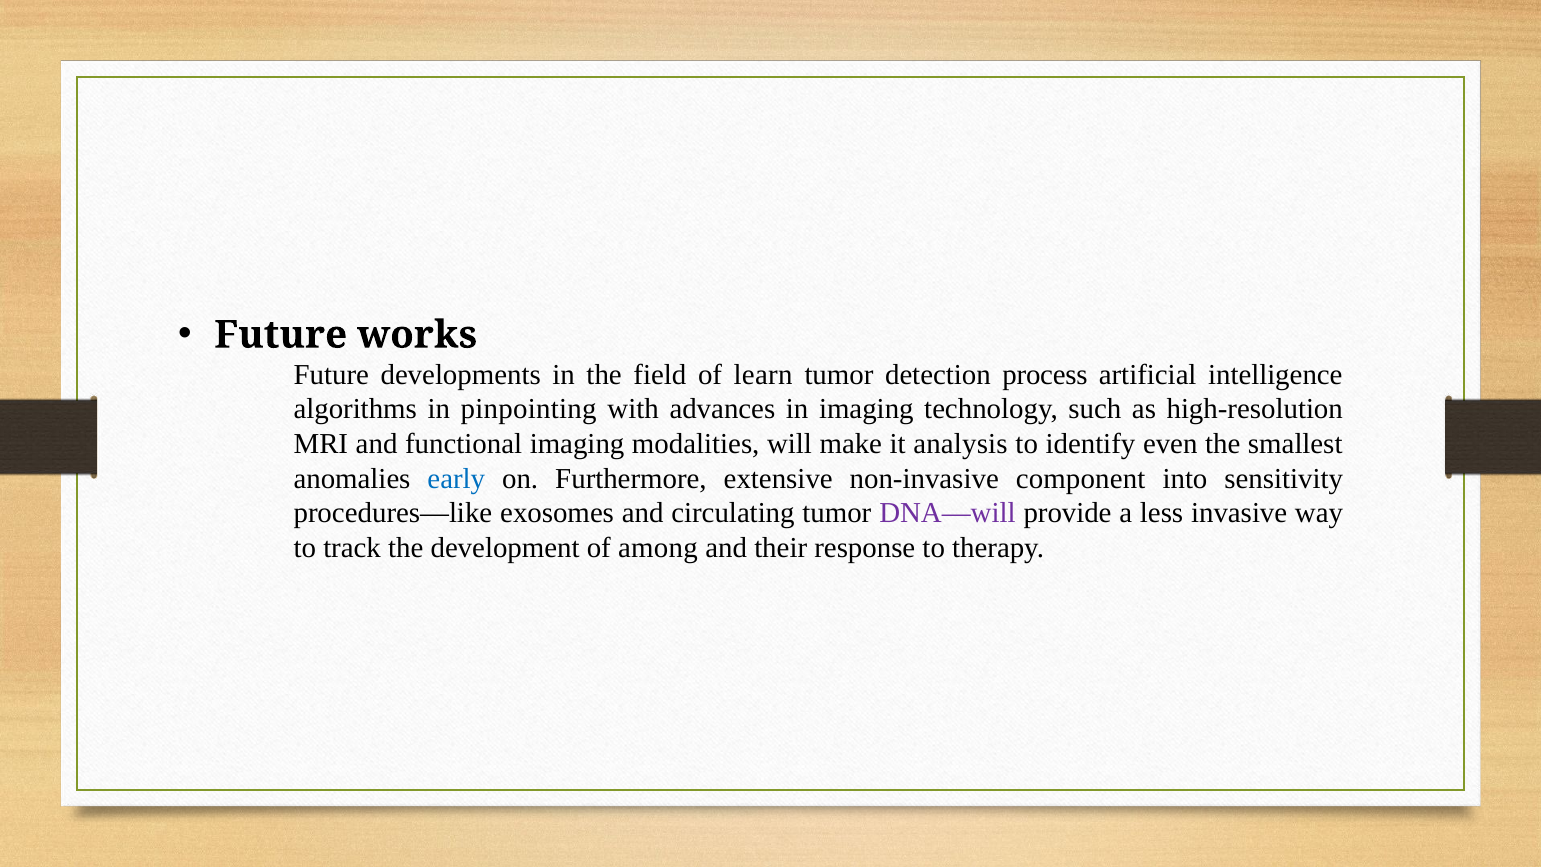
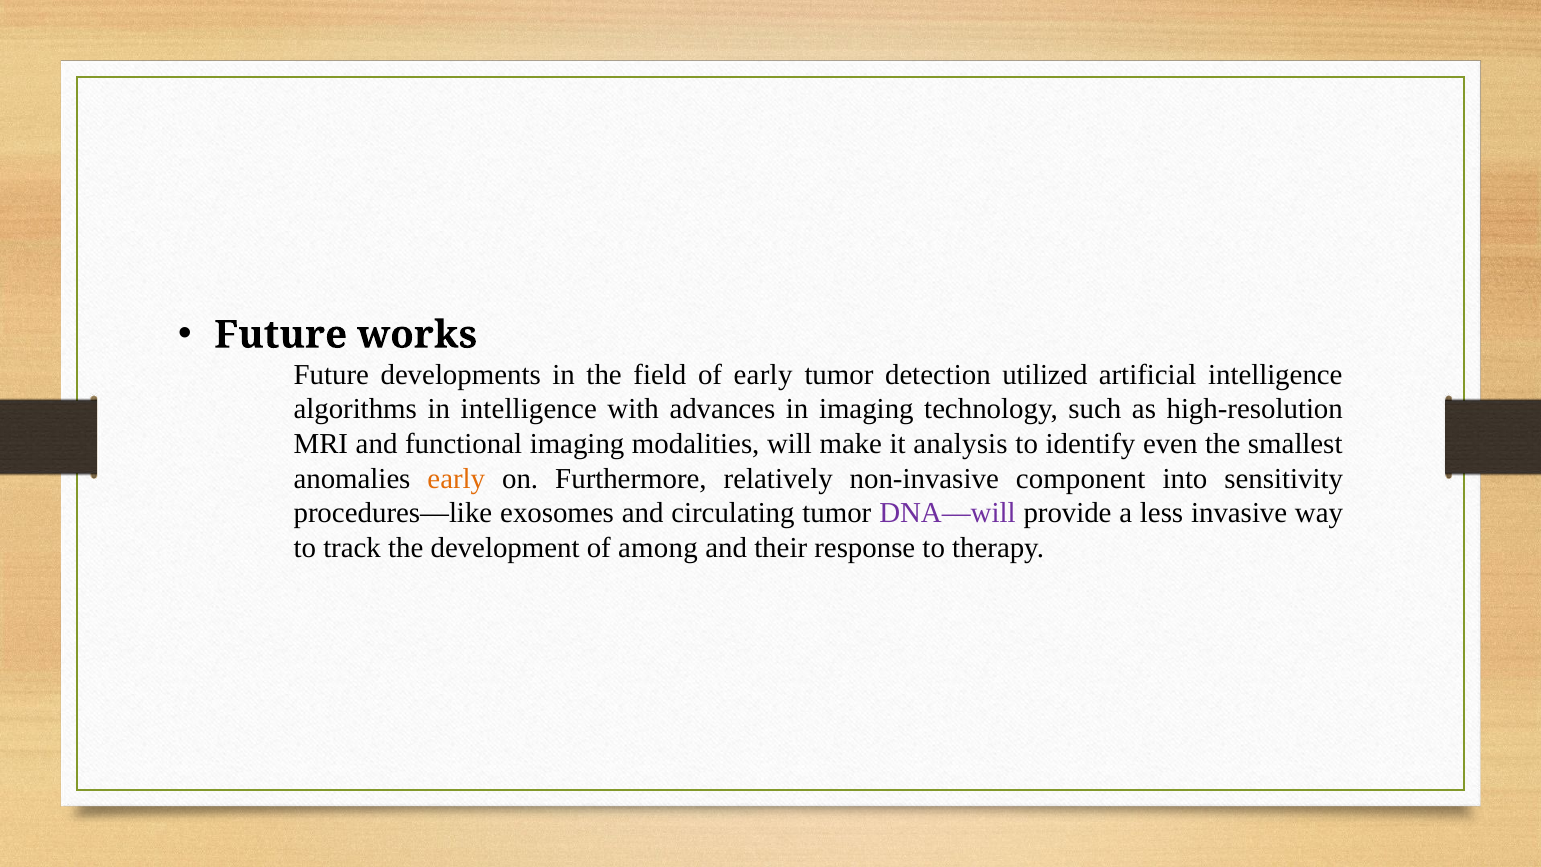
of learn: learn -> early (763, 375)
process: process -> utilized (1045, 375)
in pinpointing: pinpointing -> intelligence (529, 409)
early colour: blue -> orange (456, 479)
extensive: extensive -> relatively (778, 479)
